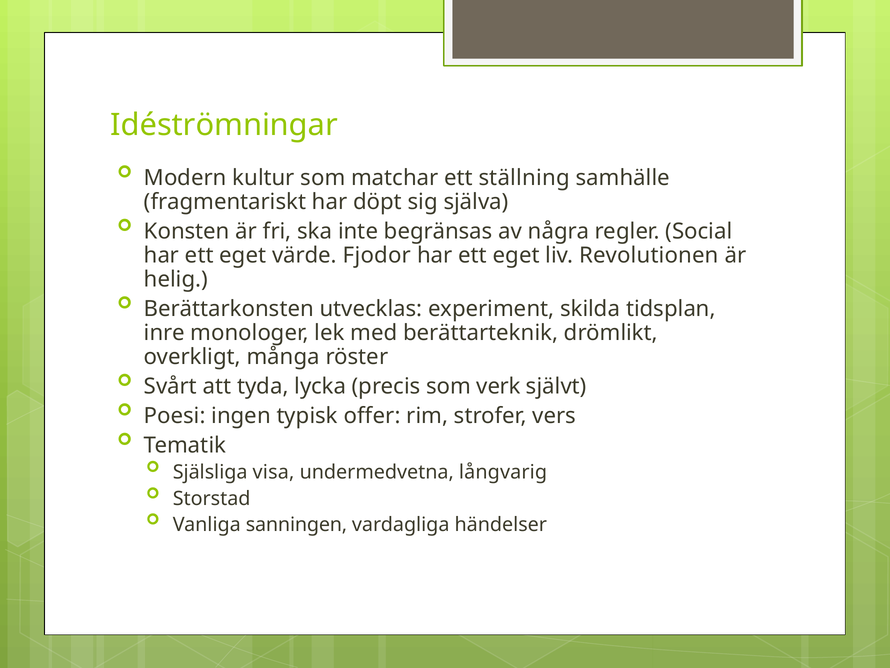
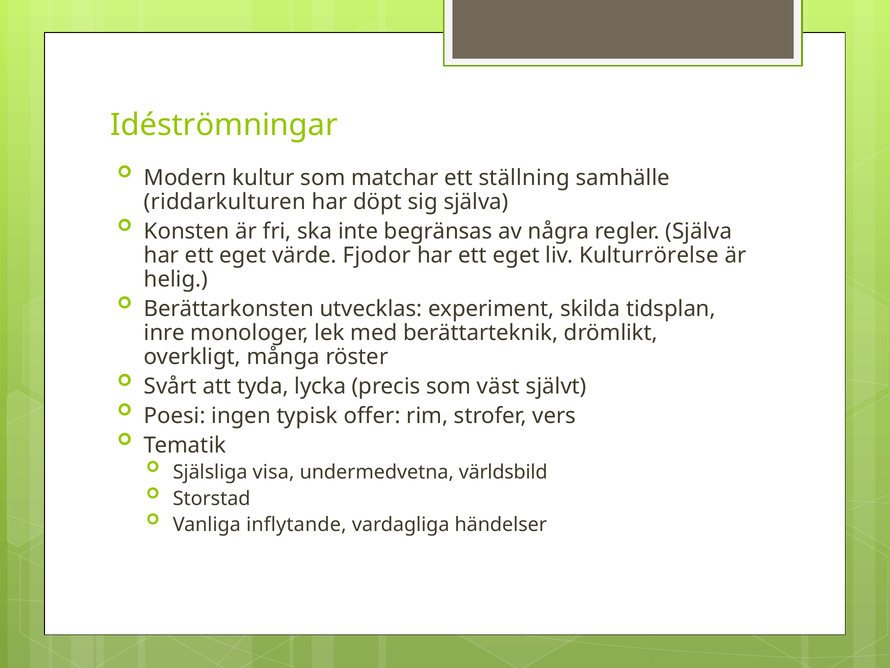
fragmentariskt: fragmentariskt -> riddarkulturen (225, 202)
regler Social: Social -> Själva (699, 231)
Revolutionen: Revolutionen -> Kulturrörelse (649, 255)
verk: verk -> väst (498, 386)
långvarig: långvarig -> världsbild (503, 472)
sanningen: sanningen -> inflytande (296, 525)
